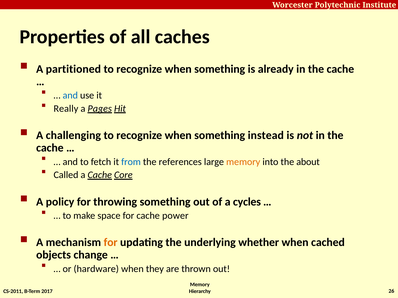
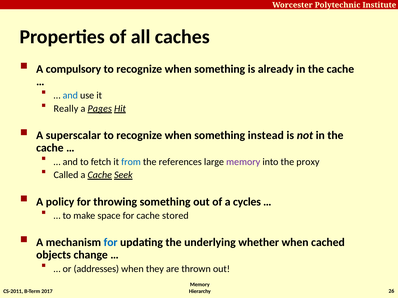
partitioned: partitioned -> compulsory (73, 69)
challenging: challenging -> superscalar (73, 136)
memory colour: orange -> purple (243, 162)
about: about -> proxy (308, 162)
Core: Core -> Seek (123, 175)
power: power -> stored (175, 216)
for colour: orange -> blue (111, 243)
hardware: hardware -> addresses (96, 269)
